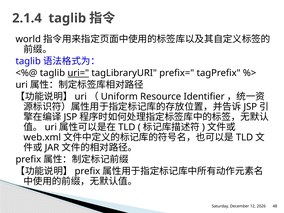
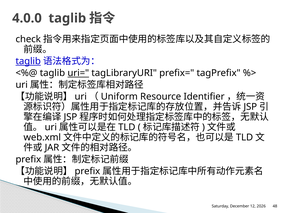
2.1.4: 2.1.4 -> 4.0.0 (27, 18)
world: world -> check (28, 39)
taglib underline: none -> present (28, 61)
